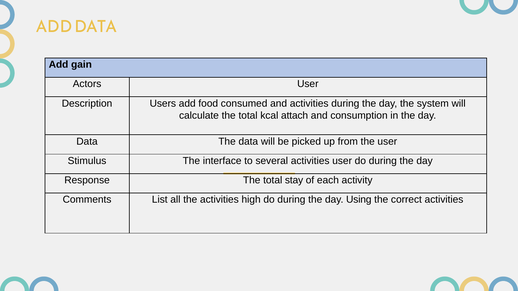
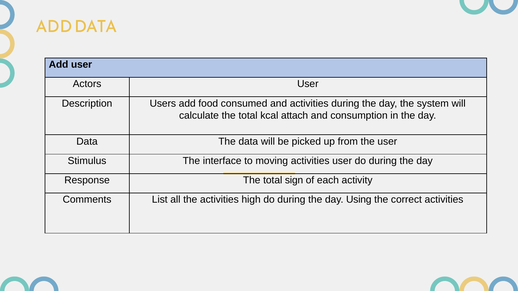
Add gain: gain -> user (82, 65)
several: several -> moving (272, 161)
stay: stay -> sign (294, 180)
